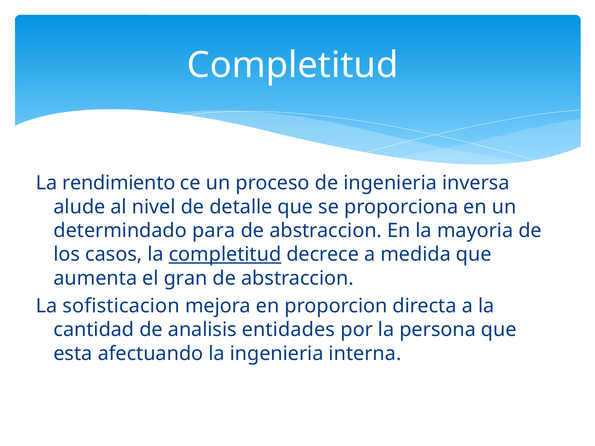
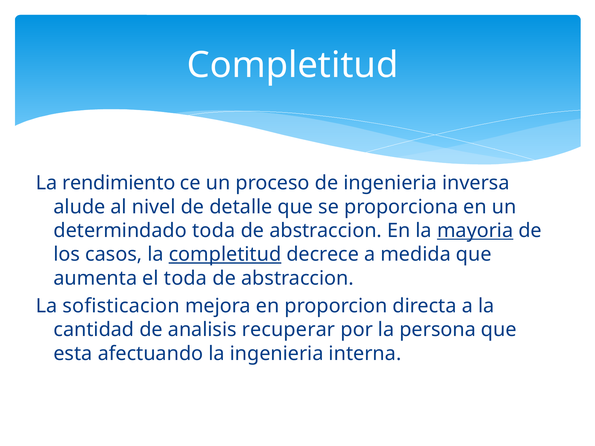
determindado para: para -> toda (214, 231)
mayoria underline: none -> present (475, 231)
el gran: gran -> toda (186, 278)
entidades: entidades -> recuperar (289, 330)
